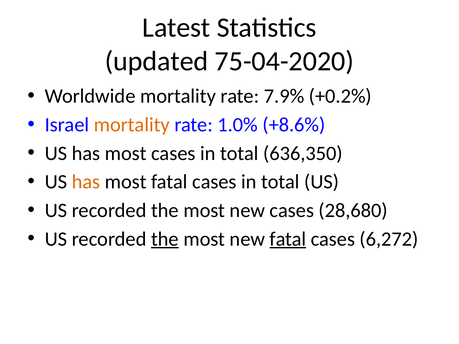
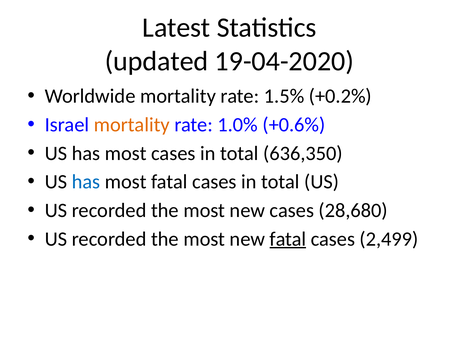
75-04-2020: 75-04-2020 -> 19-04-2020 (284, 61)
7.9%: 7.9% -> 1.5% (284, 96)
+8.6%: +8.6% -> +0.6% (294, 125)
has colour: orange -> blue (86, 182)
the underline: present -> none (165, 239)
6,272: 6,272 -> 2,499 (389, 239)
